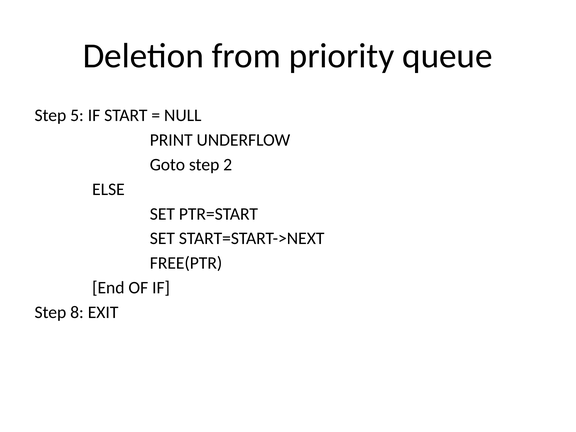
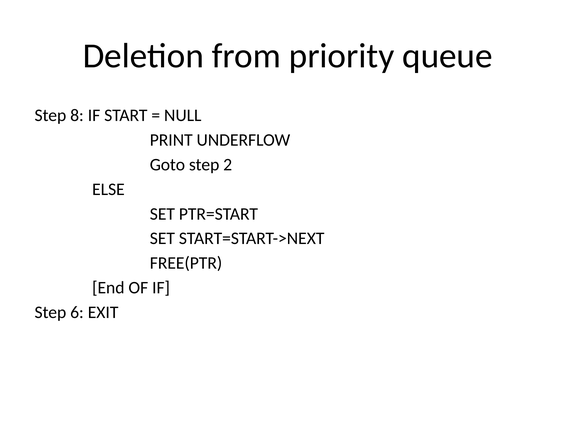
5: 5 -> 8 (77, 115)
8: 8 -> 6 (77, 312)
